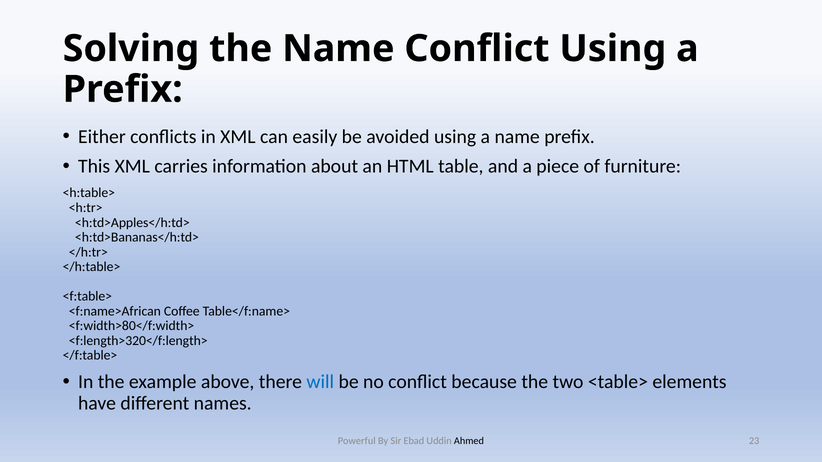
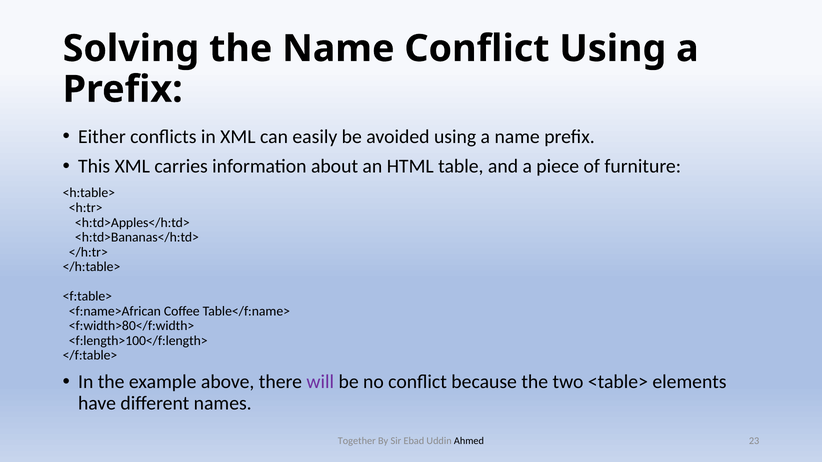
<f:length>320</f:length>: <f:length>320</f:length> -> <f:length>100</f:length> (138, 341)
will colour: blue -> purple (320, 382)
Powerful: Powerful -> Together (357, 441)
